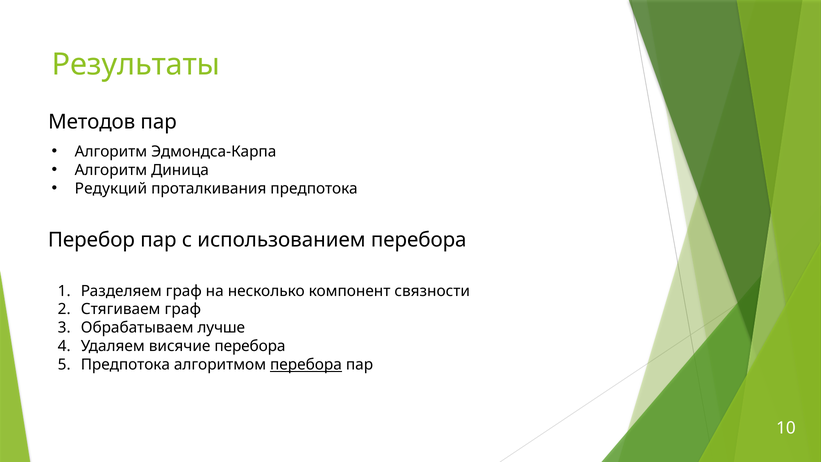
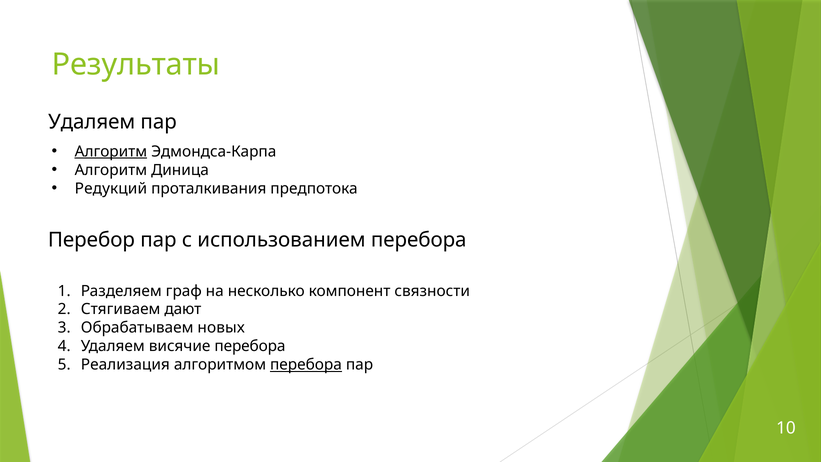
Методов: Методов -> Удаляем (92, 122)
Алгоритм underline: none -> present (111, 151)
Стягиваем граф: граф -> дают (183, 309)
лучше: лучше -> новых (221, 328)
Предпотока: Предпотока -> Реализация (125, 365)
